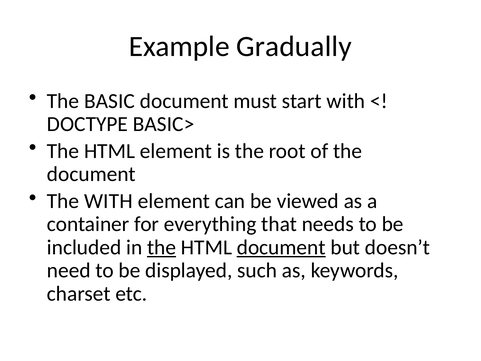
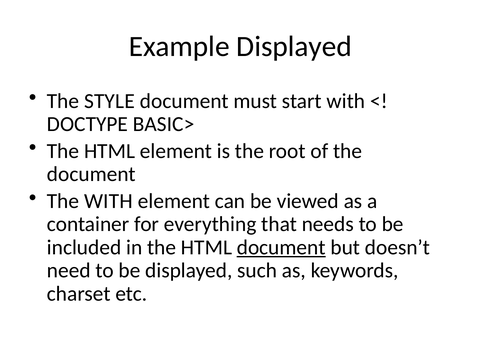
Example Gradually: Gradually -> Displayed (294, 47)
BASIC: BASIC -> STYLE (109, 101)
the underline: present -> none (162, 247)
